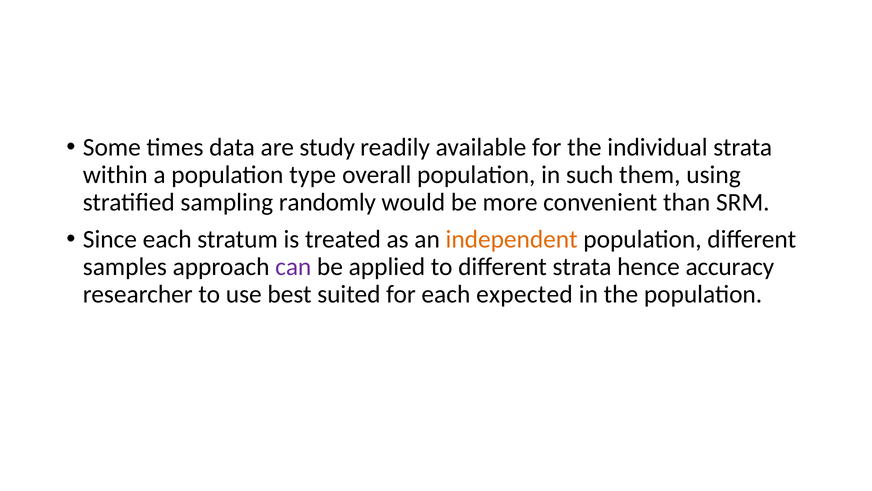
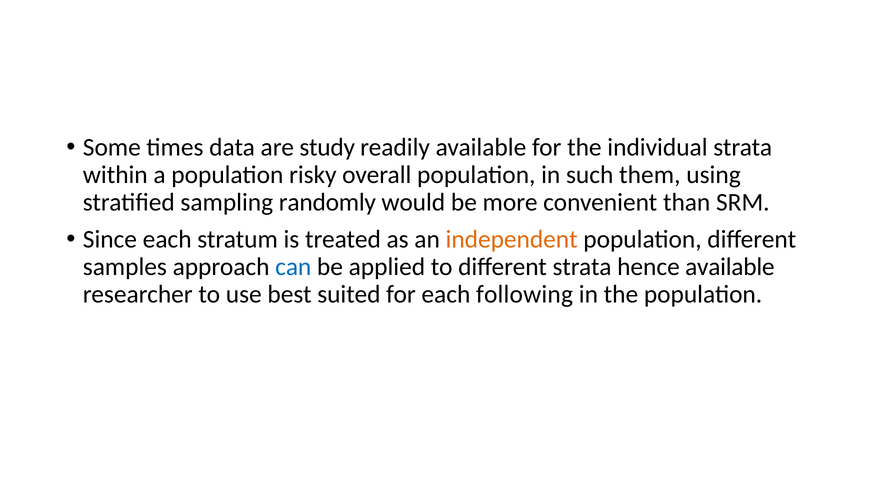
type: type -> risky (313, 175)
can colour: purple -> blue (293, 266)
hence accuracy: accuracy -> available (730, 266)
expected: expected -> following (525, 294)
